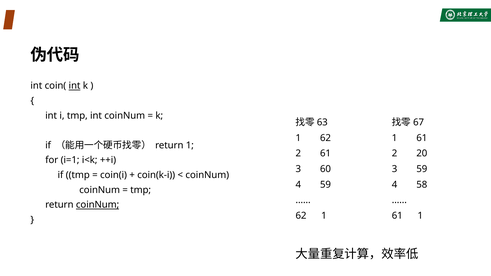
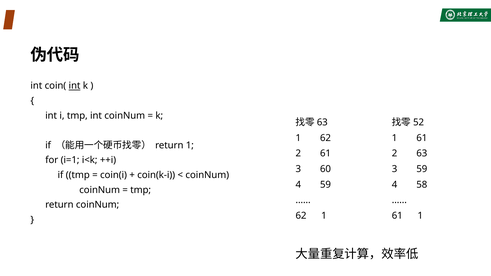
67: 67 -> 52 (419, 122)
20: 20 -> 63 (422, 154)
coinNum underline: present -> none (98, 205)
